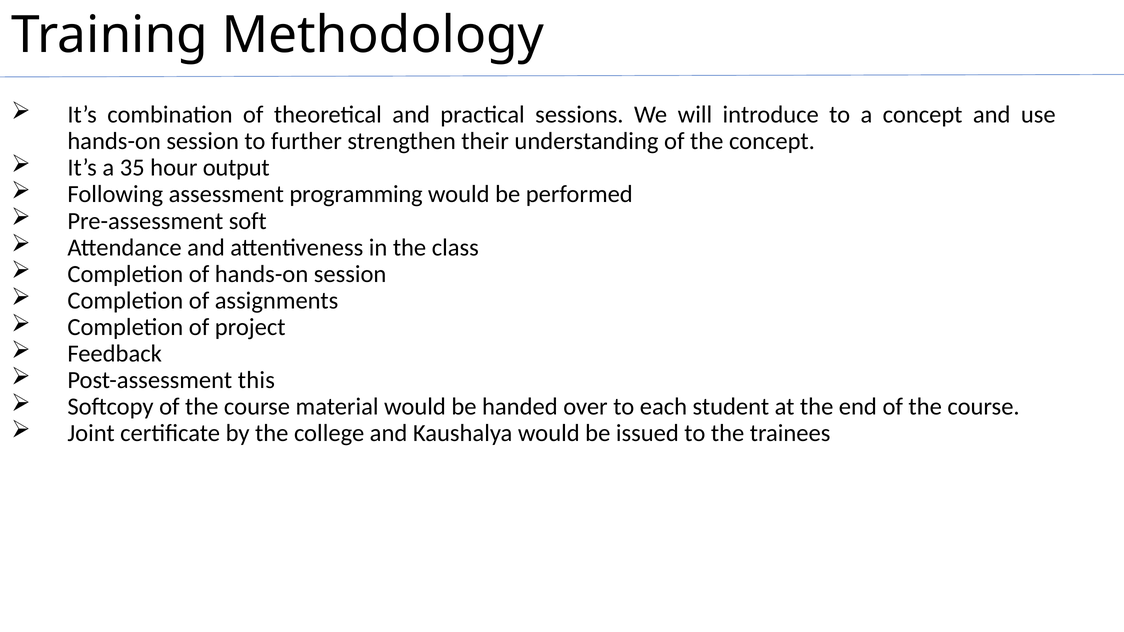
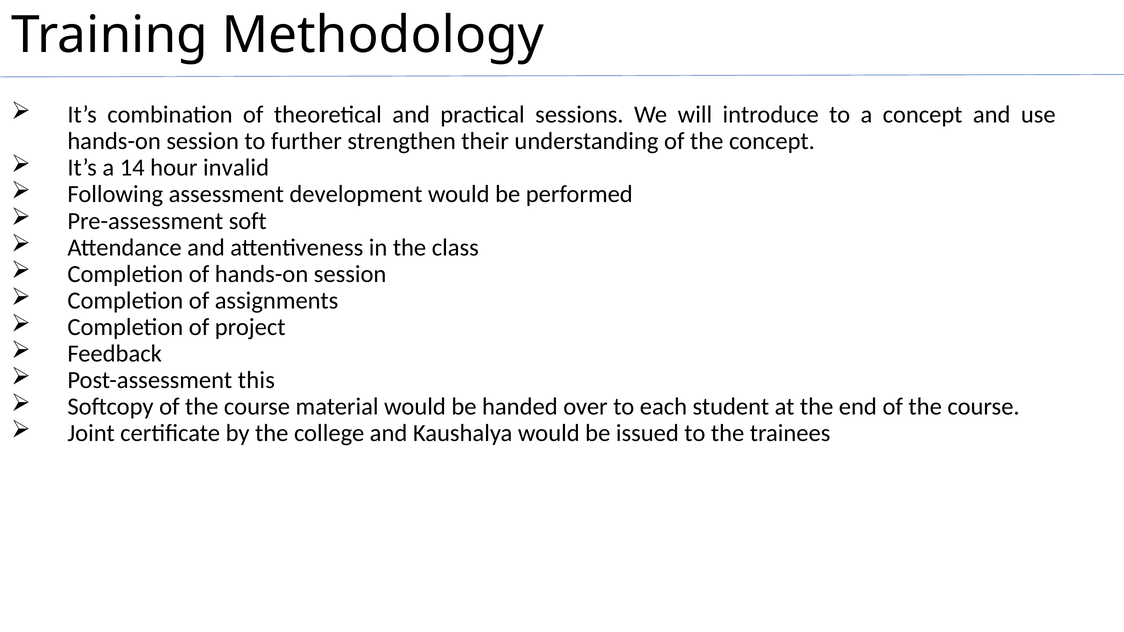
35: 35 -> 14 (132, 168)
output: output -> invalid (236, 168)
programming: programming -> development (356, 194)
